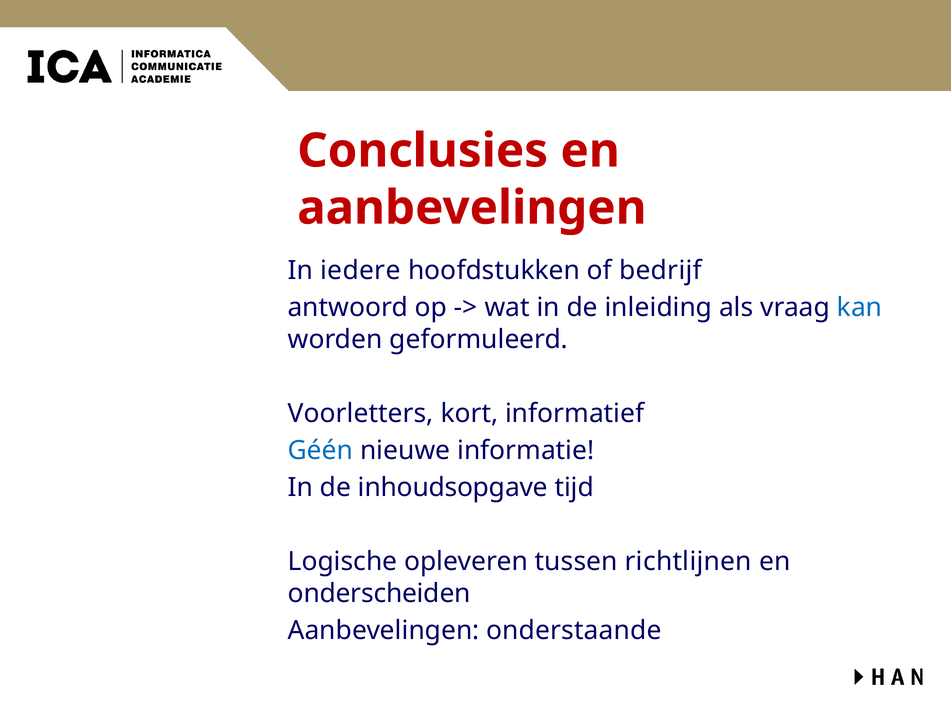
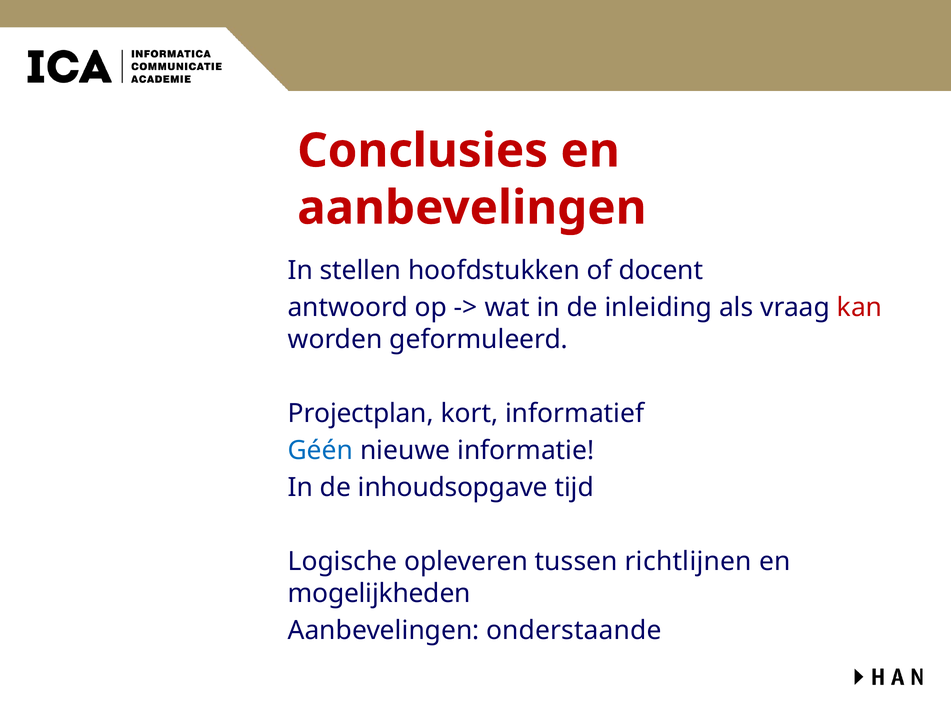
iedere: iedere -> stellen (361, 270)
bedrijf: bedrijf -> docent (661, 270)
kan colour: blue -> red (860, 307)
Voorletters: Voorletters -> Projectplan (361, 413)
onderscheiden: onderscheiden -> mogelijkheden (379, 593)
